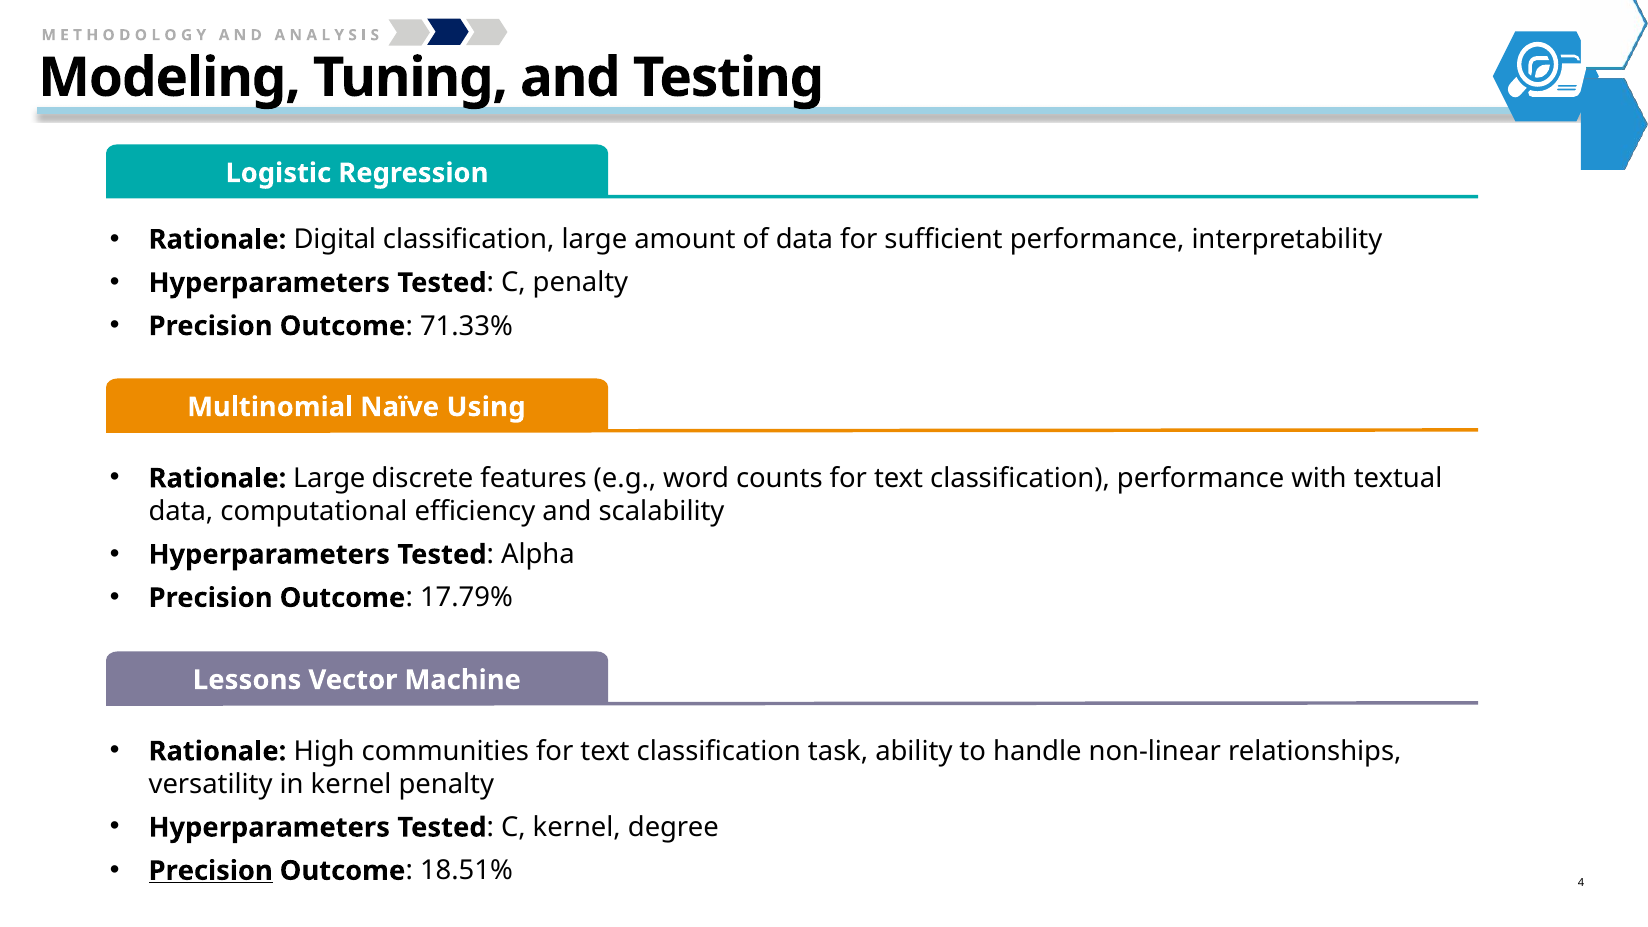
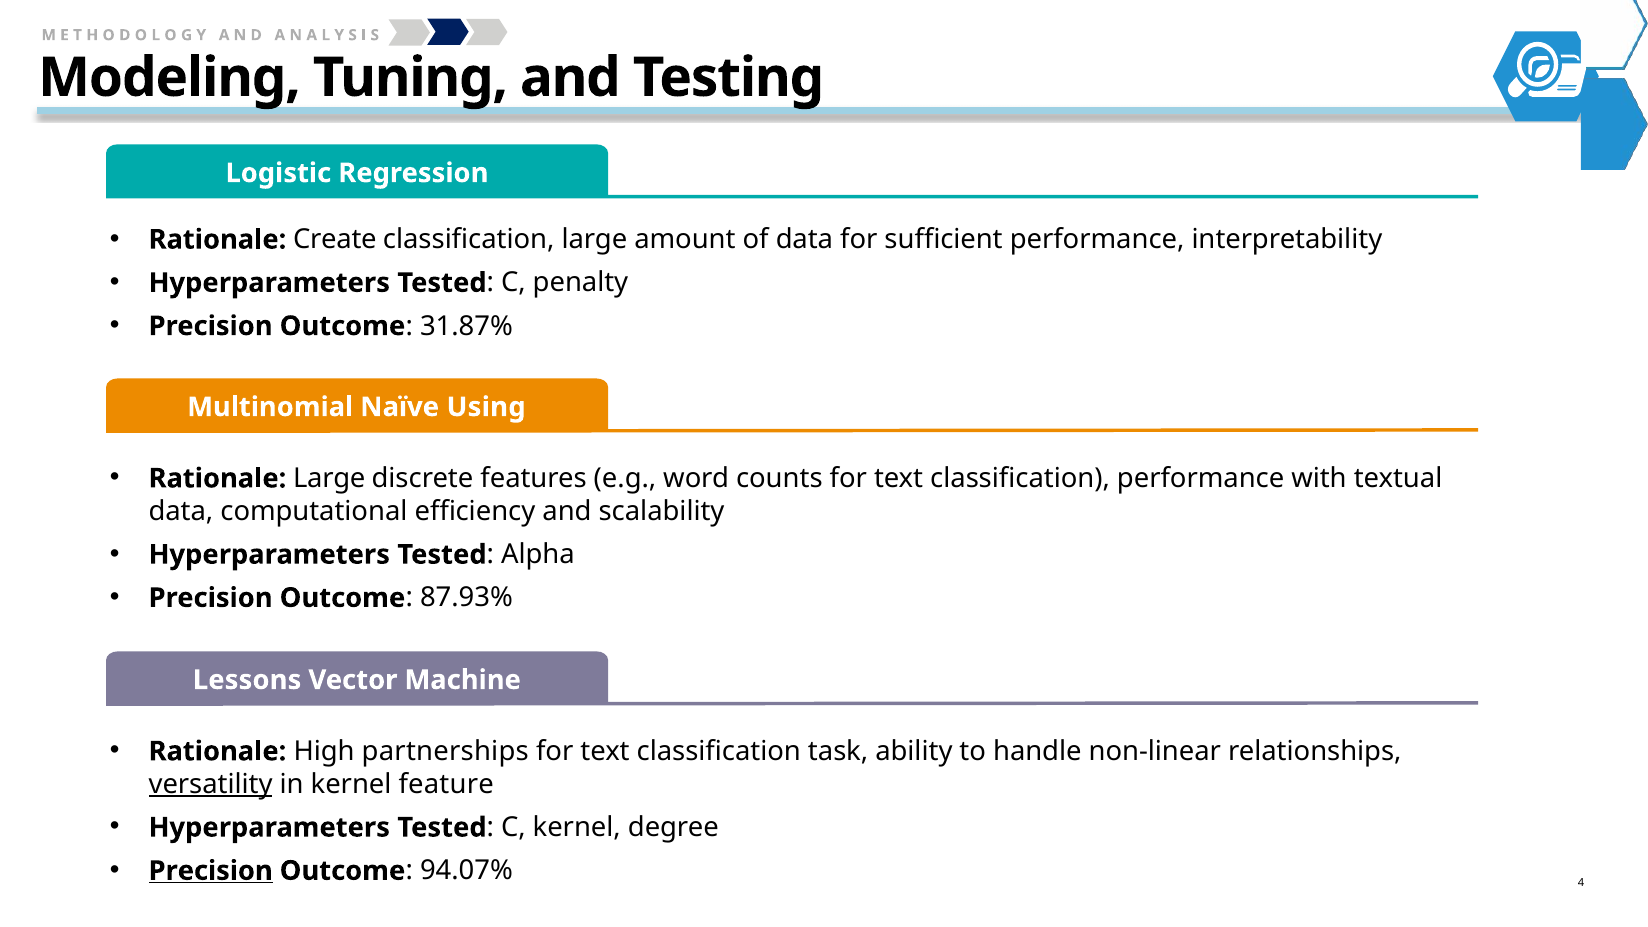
Digital: Digital -> Create (335, 240)
71.33%: 71.33% -> 31.87% (466, 326)
17.79%: 17.79% -> 87.93% (466, 598)
communities: communities -> partnerships (445, 751)
versatility underline: none -> present (211, 784)
kernel penalty: penalty -> feature (446, 784)
18.51%: 18.51% -> 94.07% (466, 871)
